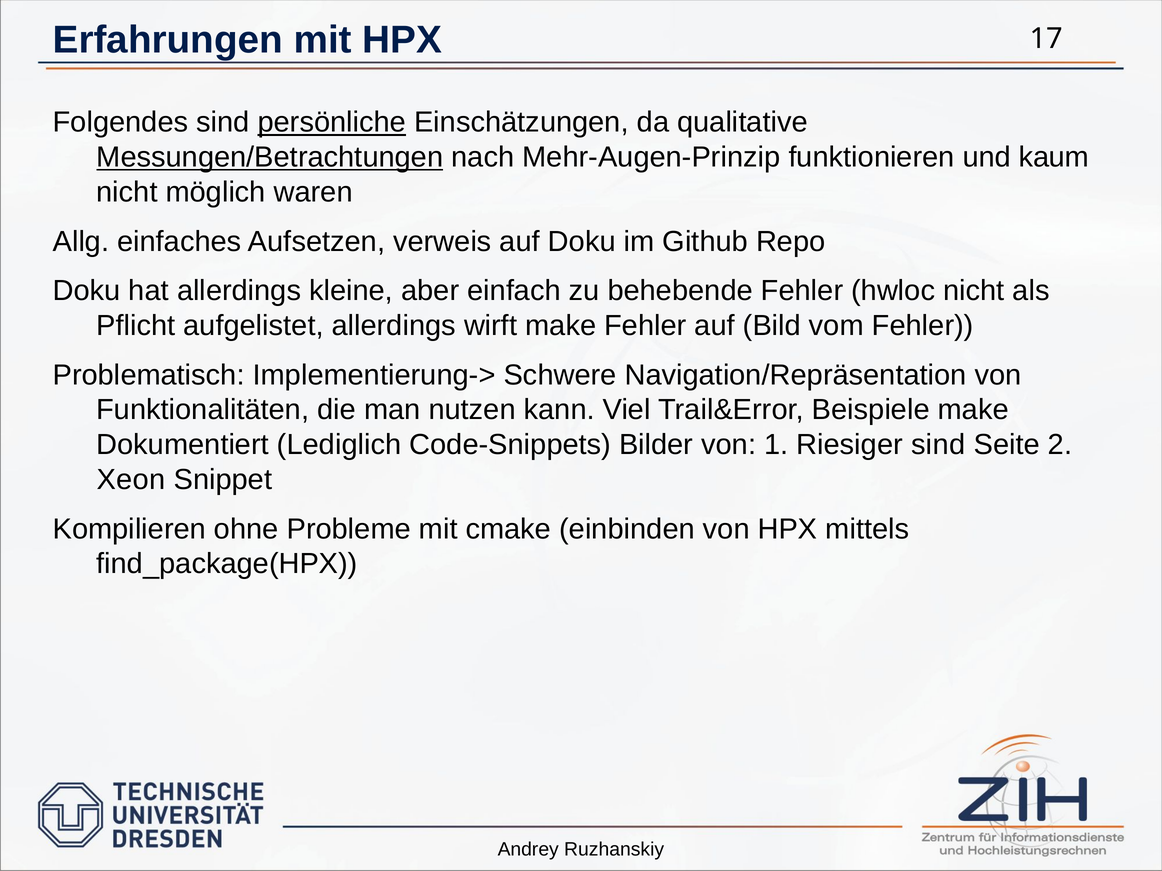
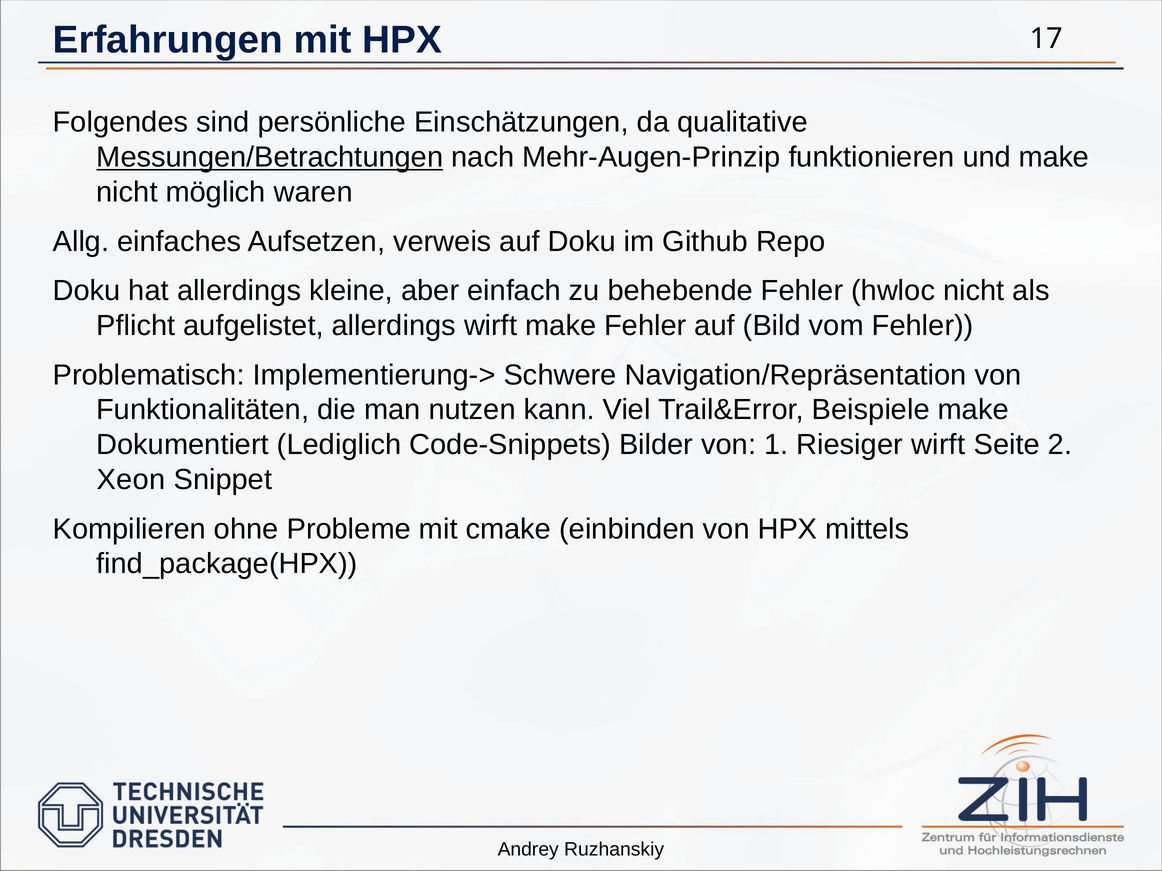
persönliche underline: present -> none (332, 122)
und kaum: kaum -> make (1054, 157)
Riesiger sind: sind -> wirft (938, 445)
